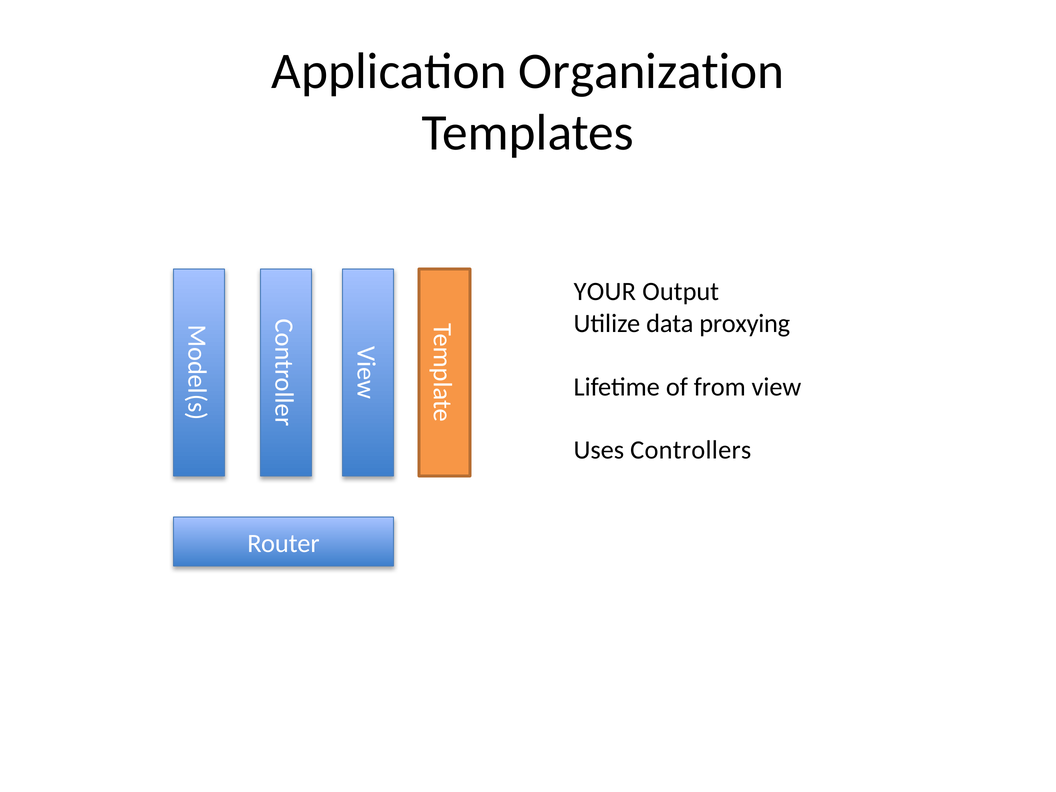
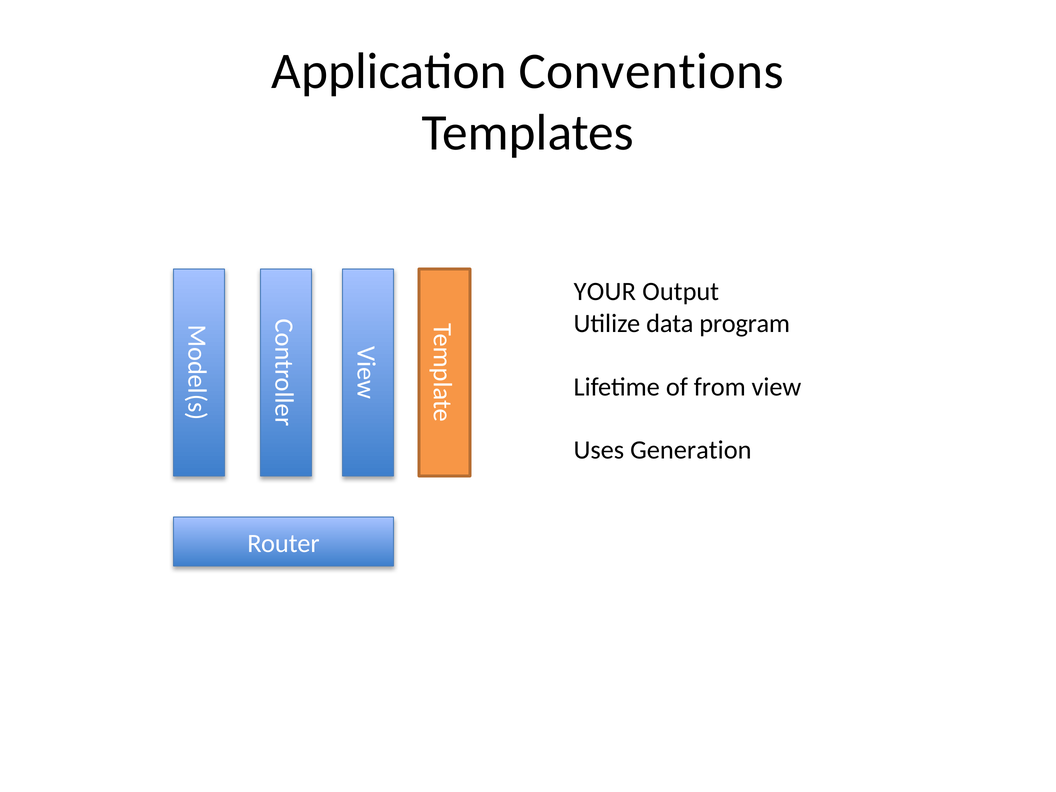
Organization: Organization -> Conventions (651, 71)
proxying: proxying -> program (745, 323)
Controllers: Controllers -> Generation (691, 450)
